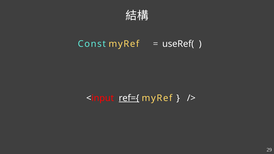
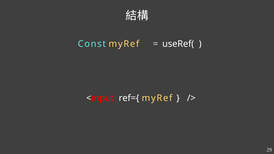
ref={ underline: present -> none (129, 98)
